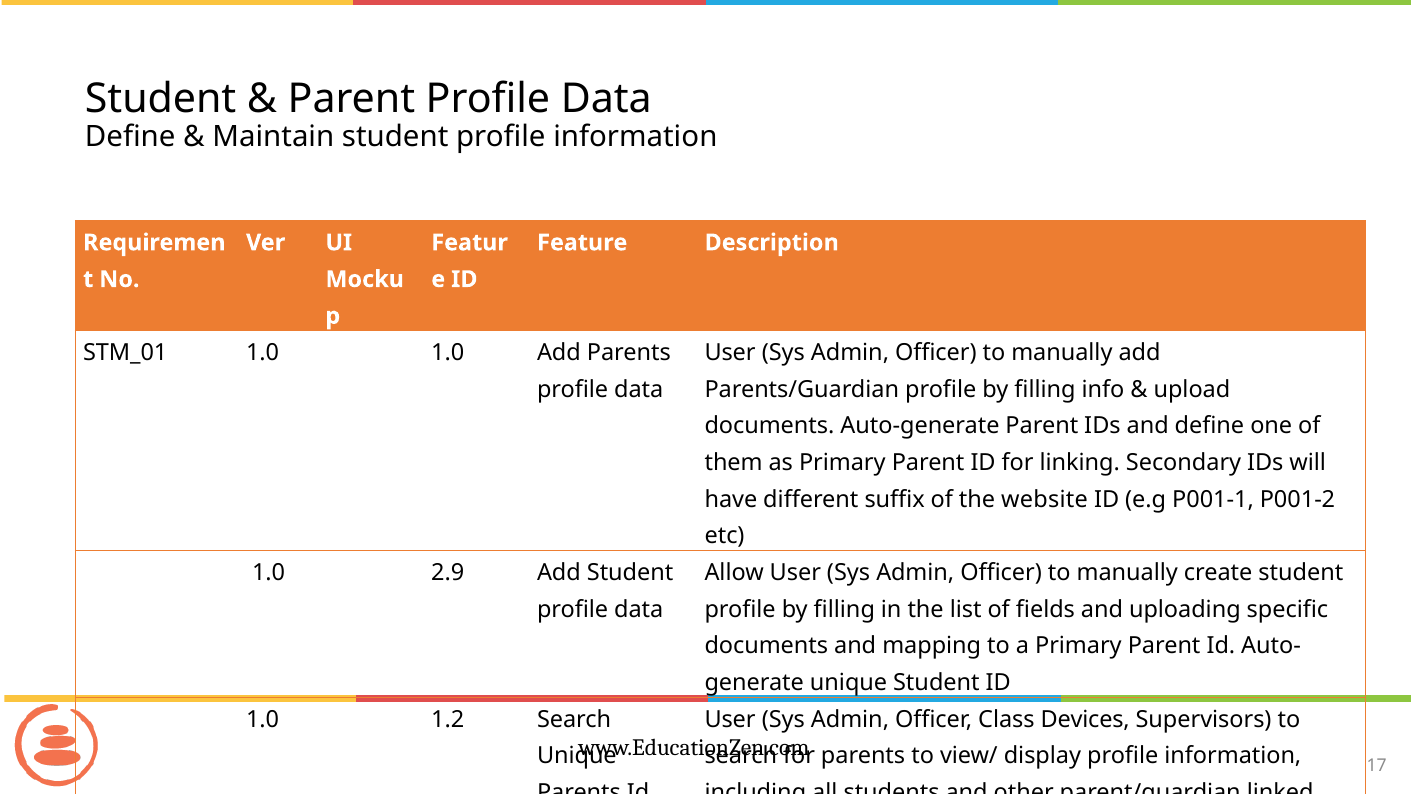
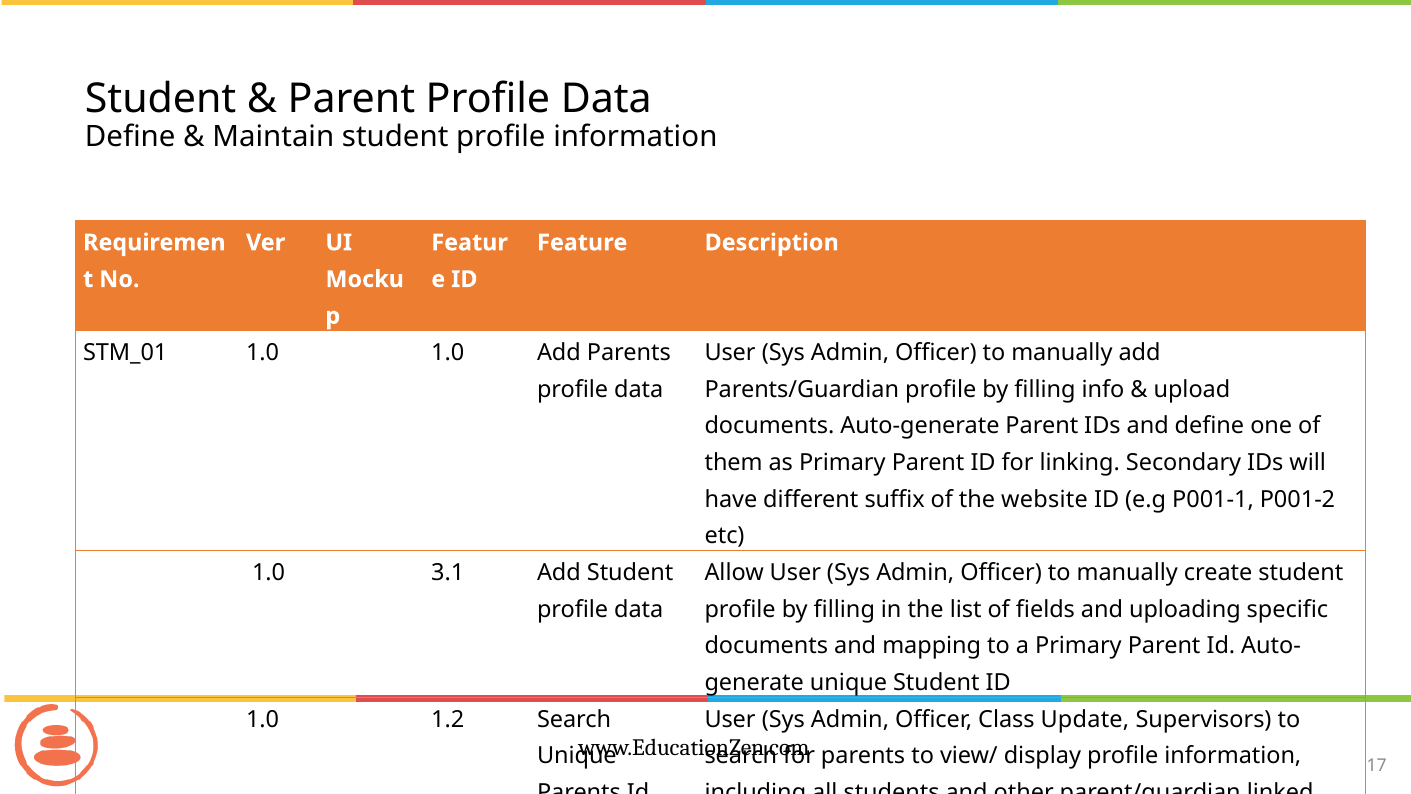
2.9: 2.9 -> 3.1 (448, 573)
Devices: Devices -> Update (1085, 719)
